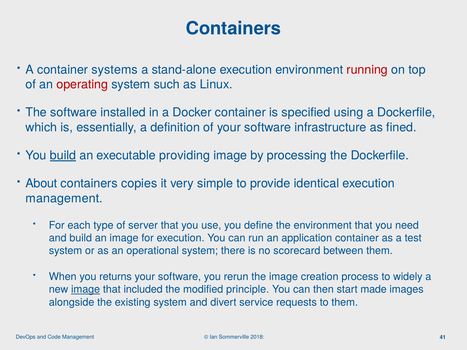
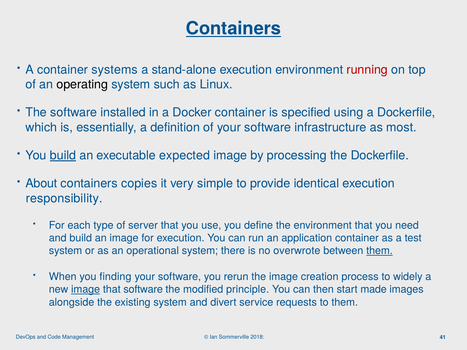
Containers underline: none -> present (233, 29)
operating colour: red -> black (82, 85)
fined: fined -> most (401, 128)
providing: providing -> expected (185, 156)
management: management -> responsibility (64, 199)
scorecard: scorecard -> overwrote (297, 251)
them underline: none -> present (380, 251)
returns: returns -> finding (115, 277)
that included: included -> software (143, 290)
